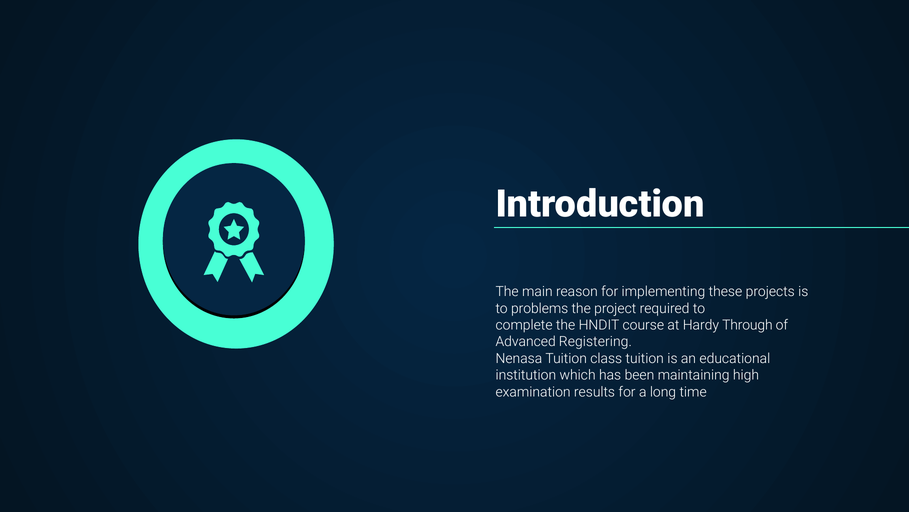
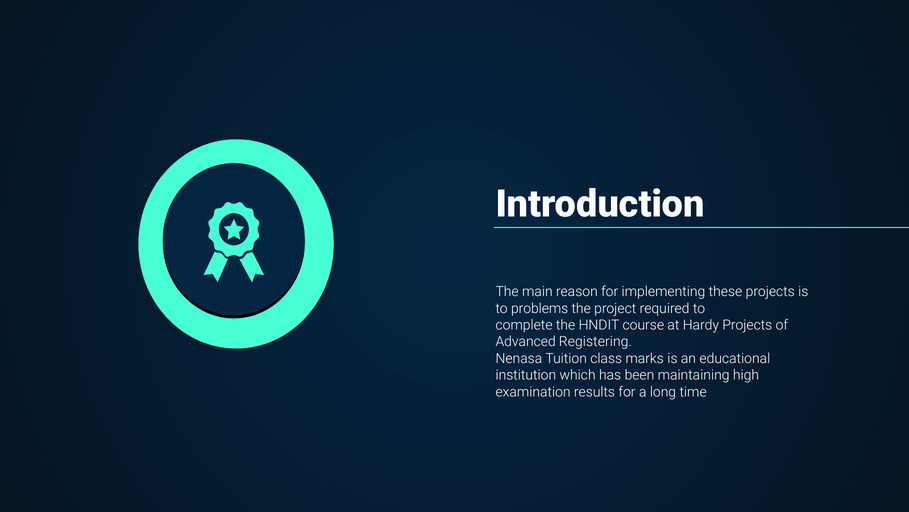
Hardy Through: Through -> Projects (747, 325)
class tuition: tuition -> marks (645, 358)
